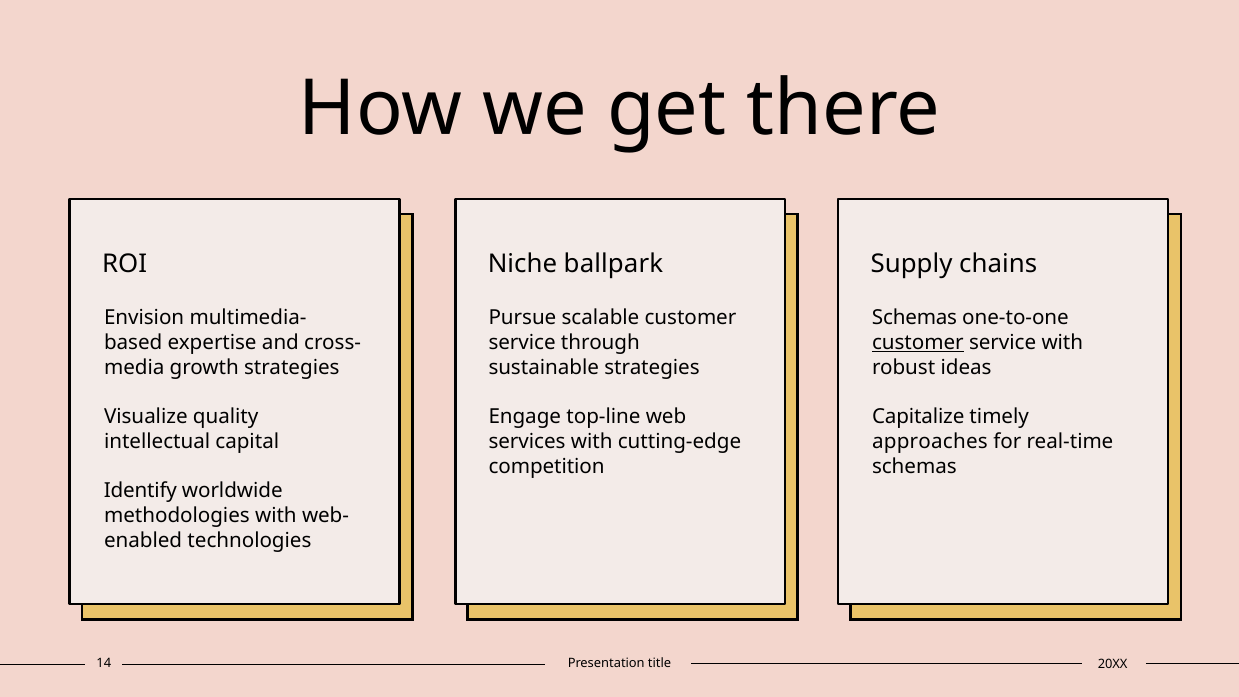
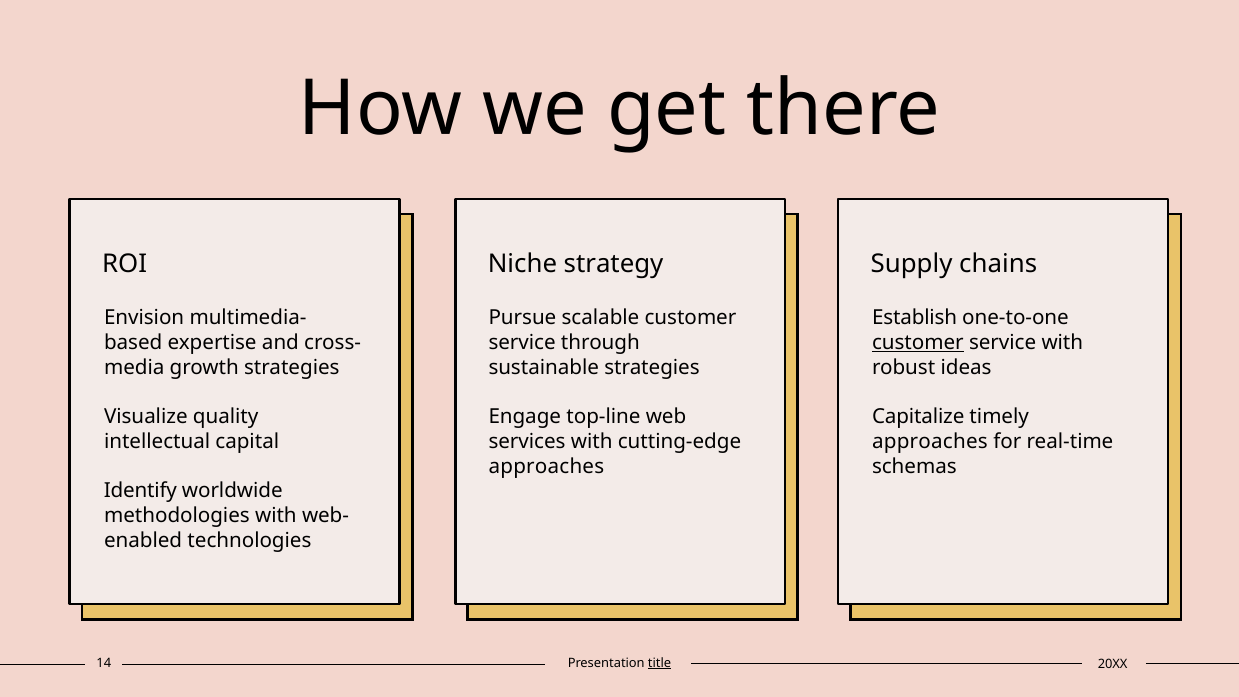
ballpark: ballpark -> strategy (614, 264)
Schemas: Schemas -> Establish (915, 318)
competition: competition -> approaches (546, 466)
title underline: none -> present (660, 663)
